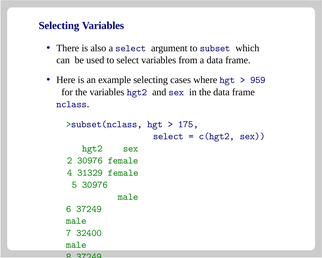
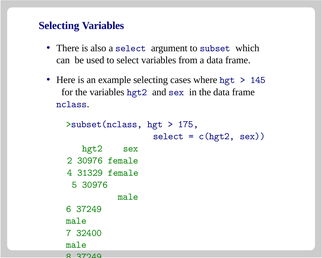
959: 959 -> 145 (258, 80)
